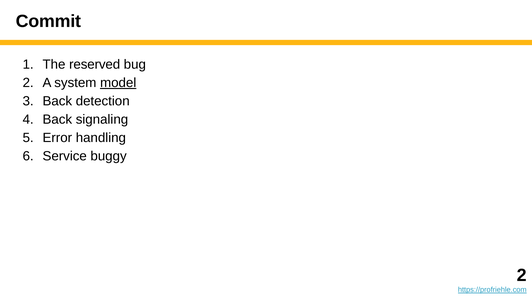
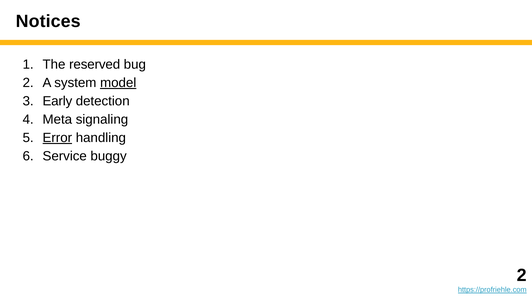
Commit: Commit -> Notices (48, 21)
Back: Back -> Early (57, 101)
Back: Back -> Meta (57, 120)
Error underline: none -> present (57, 138)
